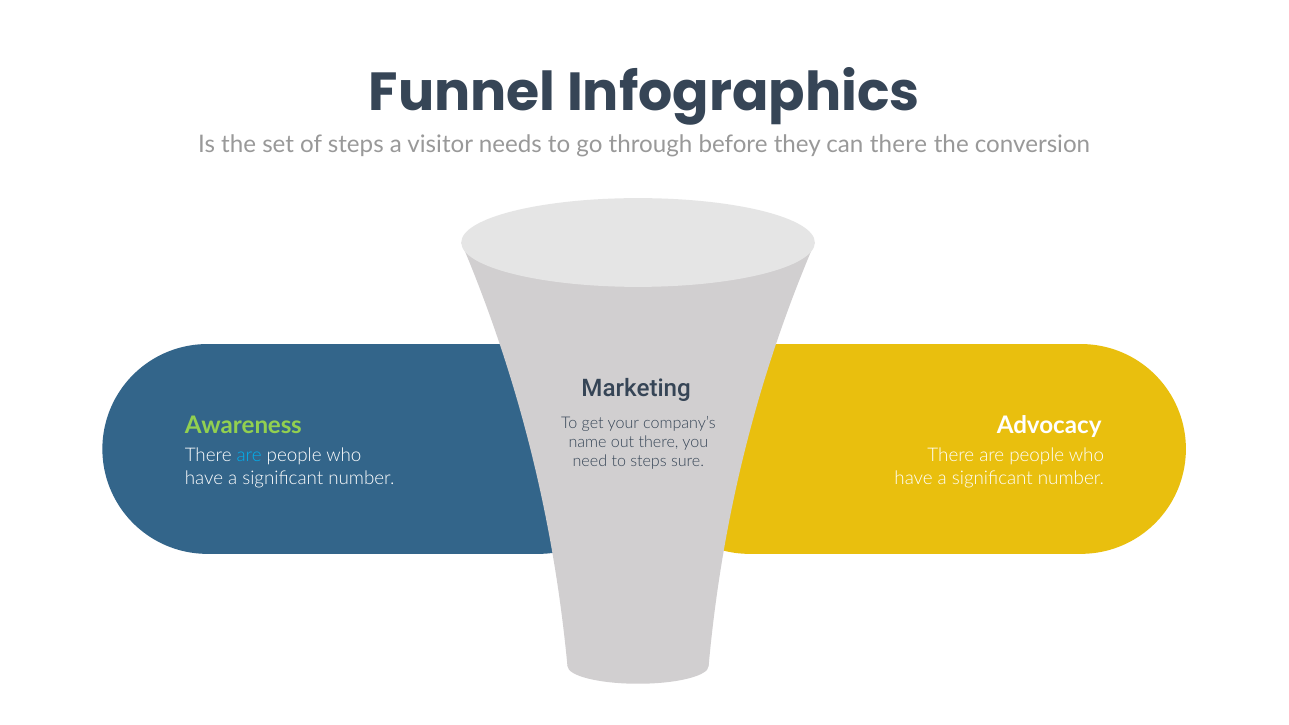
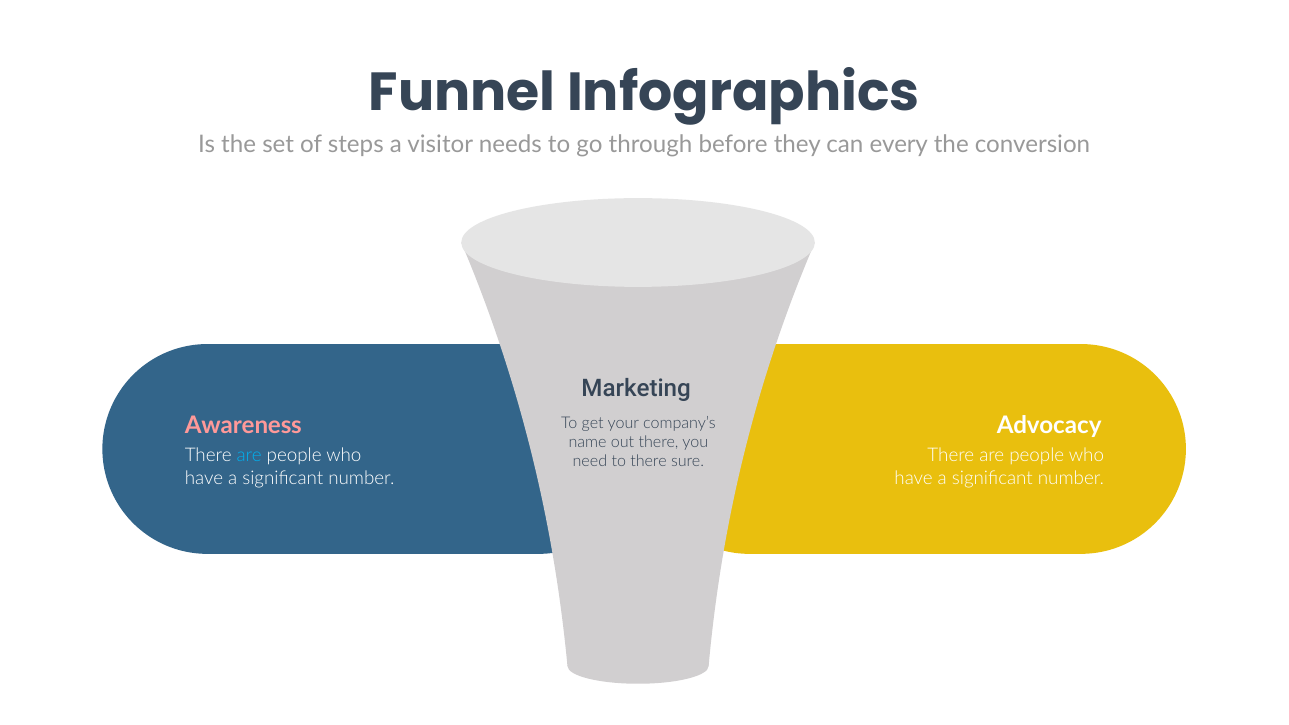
can there: there -> every (899, 145)
Awareness colour: light green -> pink (243, 425)
to steps: steps -> there (649, 462)
